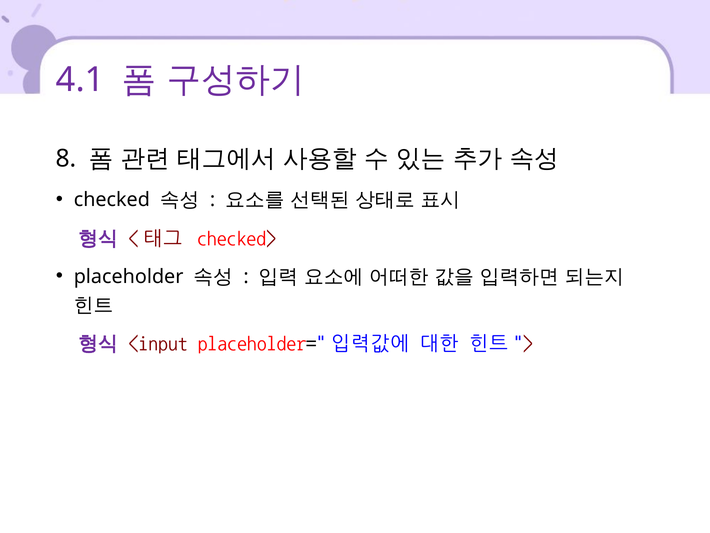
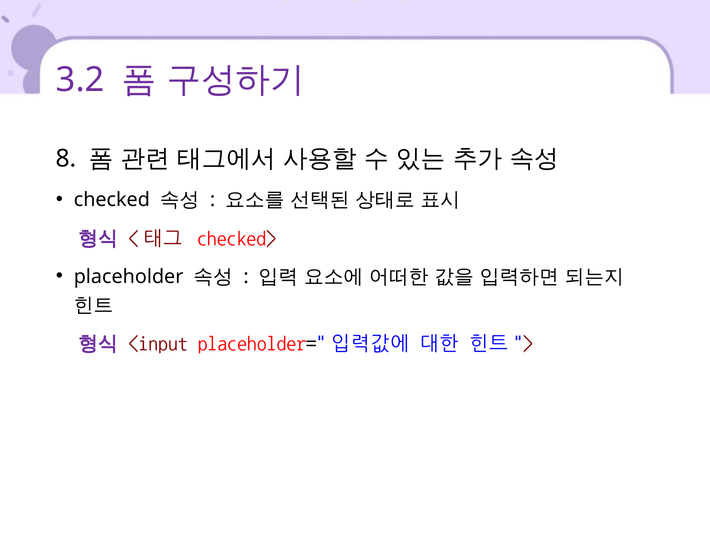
4.1: 4.1 -> 3.2 (80, 80)
